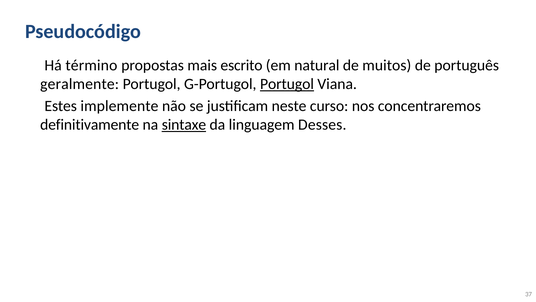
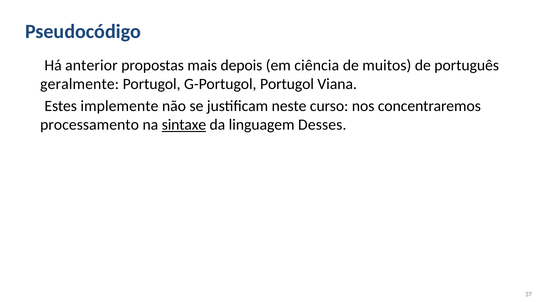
término: término -> anterior (91, 65)
escrito: escrito -> depois (241, 65)
natural: natural -> ciência (317, 65)
Portugol underline: present -> none (287, 84)
definitivamente: definitivamente -> processamento (90, 125)
